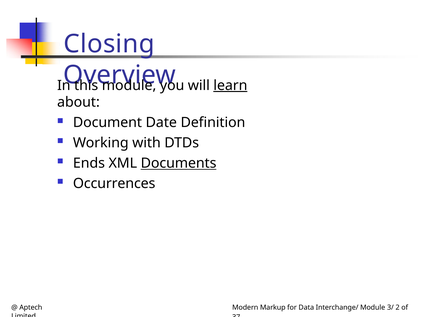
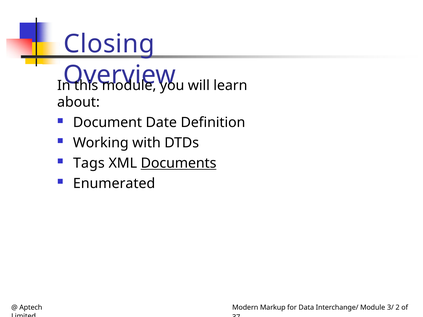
learn underline: present -> none (230, 86)
Ends: Ends -> Tags (89, 163)
Occurrences: Occurrences -> Enumerated (114, 184)
